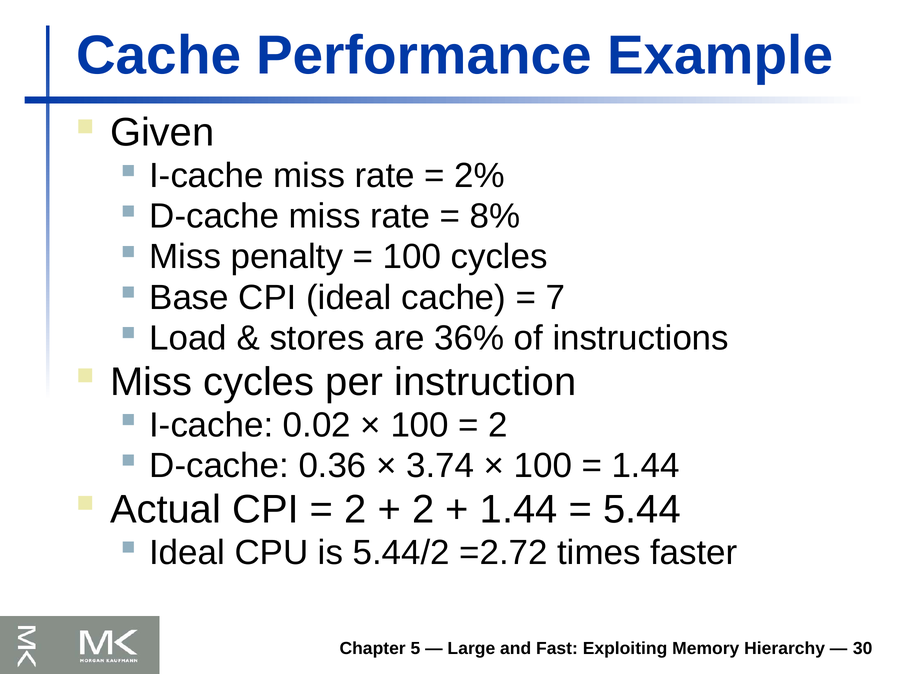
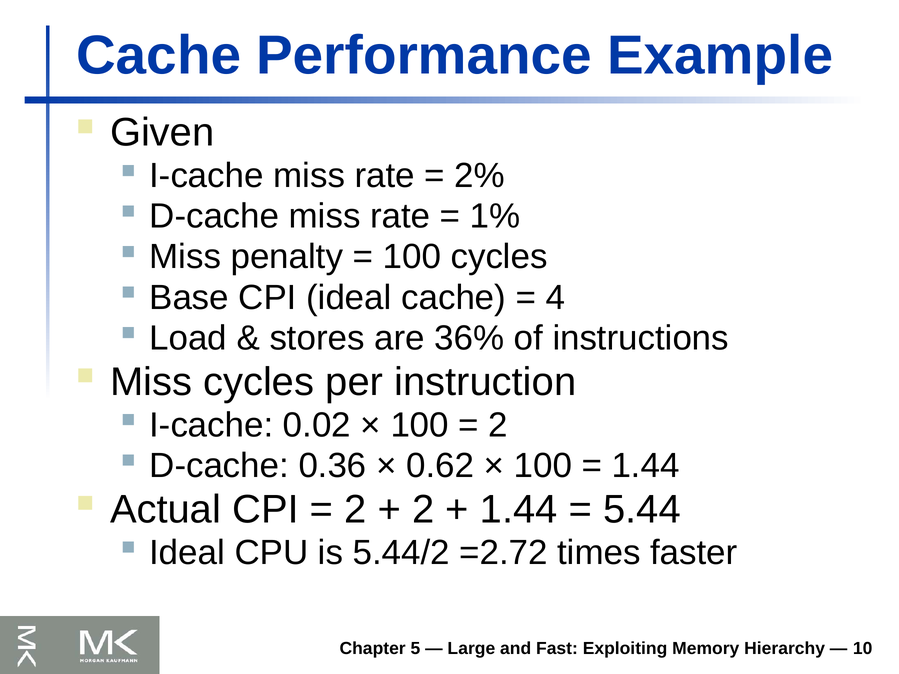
8%: 8% -> 1% (495, 216)
7: 7 -> 4 (555, 298)
3.74: 3.74 -> 0.62 (440, 466)
30: 30 -> 10 (863, 649)
